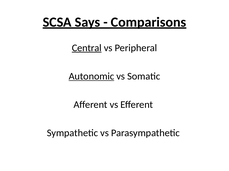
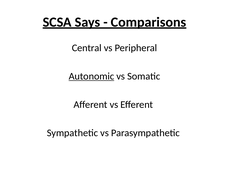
Central underline: present -> none (87, 48)
